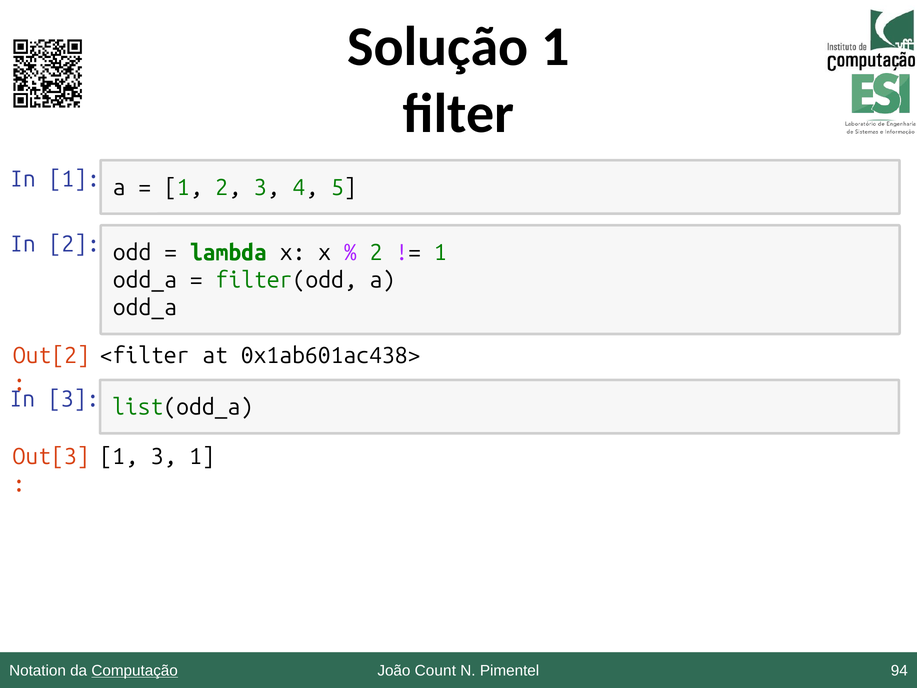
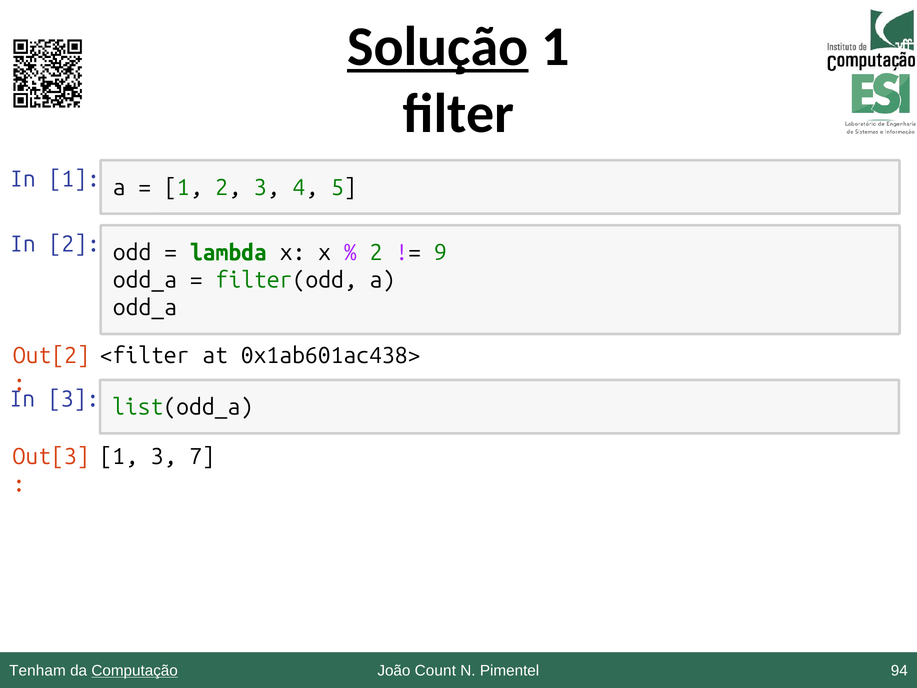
Solução underline: none -> present (438, 47)
1: 1 -> 9 (440, 253)
3 1: 1 -> 7 (202, 457)
Notation: Notation -> Tenham (37, 670)
